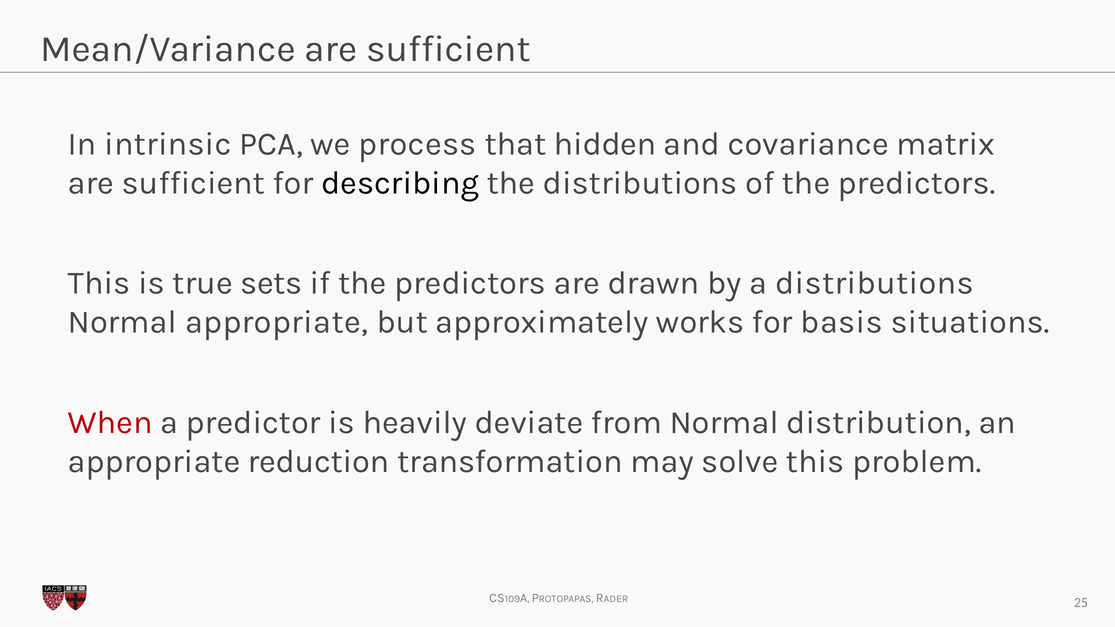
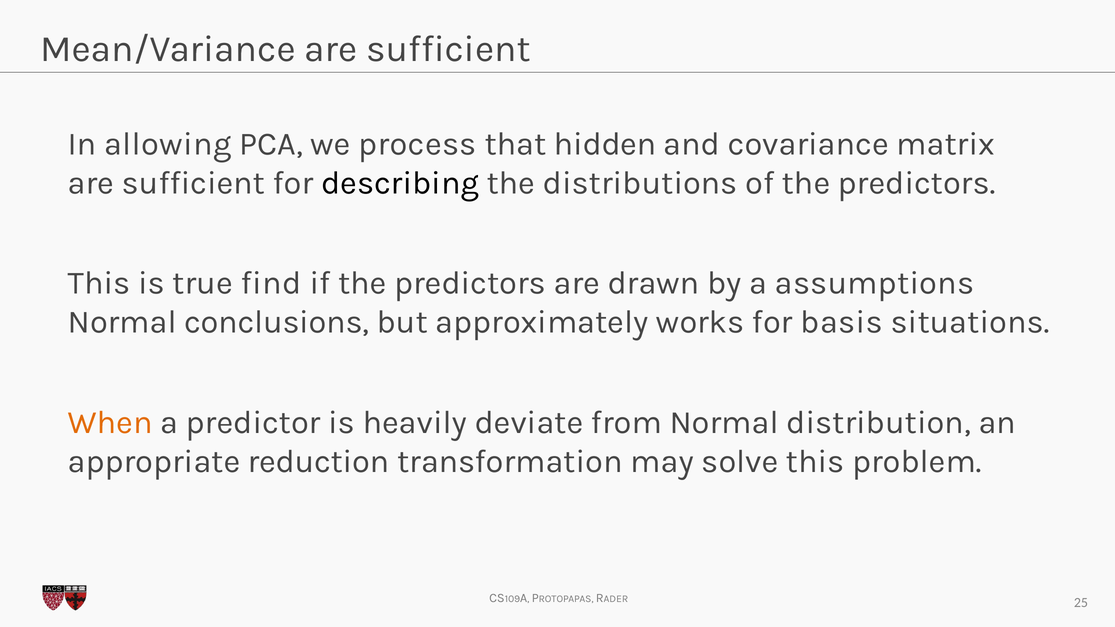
intrinsic: intrinsic -> allowing (168, 144)
sets: sets -> find (271, 283)
a distributions: distributions -> assumptions (875, 283)
Normal appropriate: appropriate -> conclusions (277, 322)
When colour: red -> orange (110, 423)
